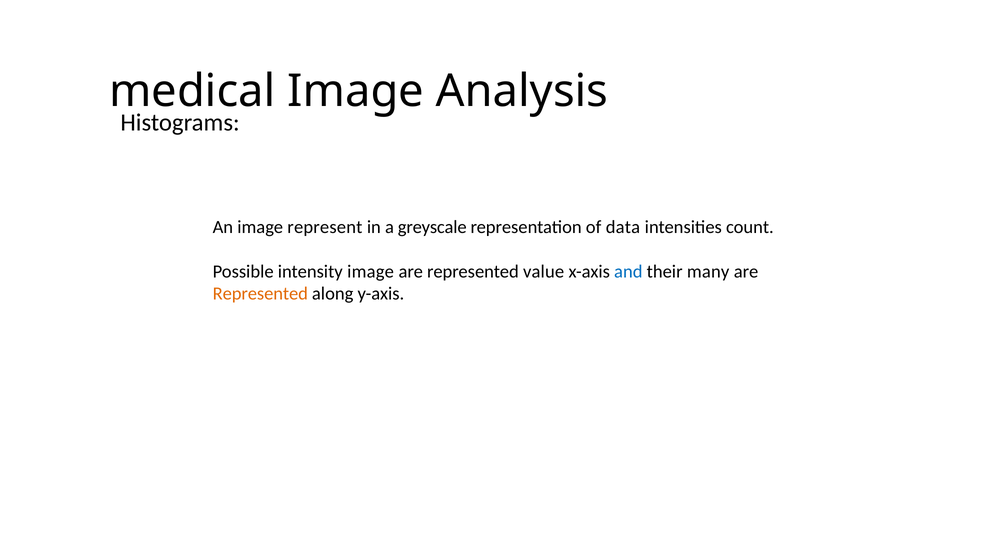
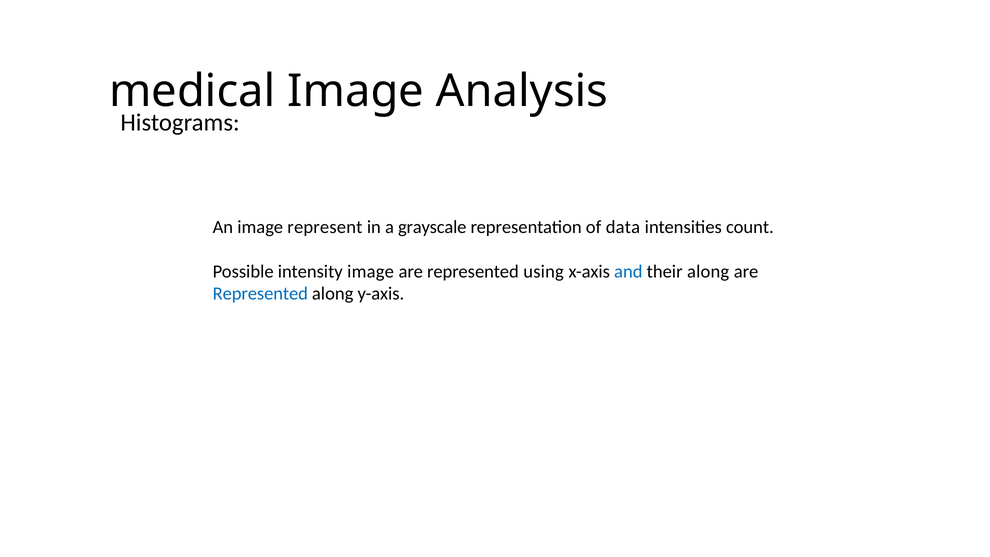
greyscale: greyscale -> grayscale (432, 227)
value: value -> using (544, 271)
their many: many -> along (708, 271)
Represented colour: orange -> blue (260, 294)
